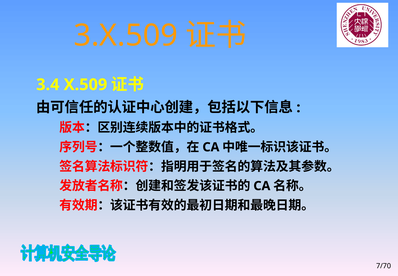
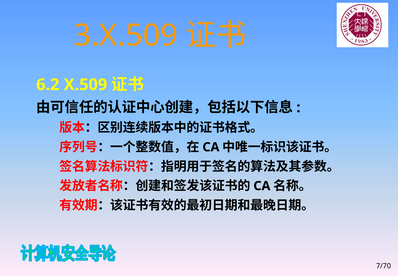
3.4: 3.4 -> 6.2 (48, 85)
